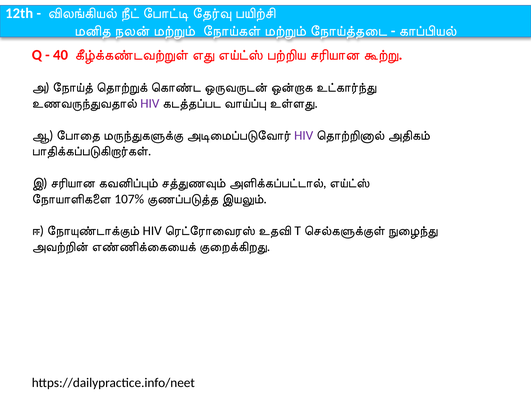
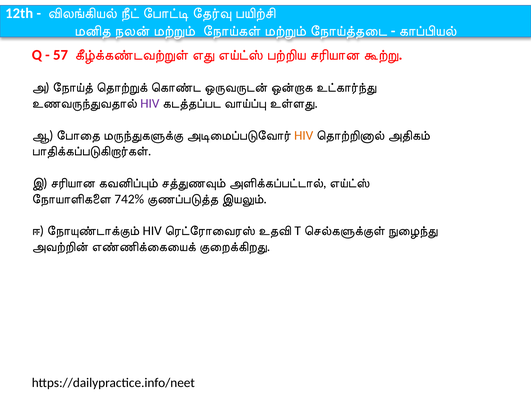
40: 40 -> 57 (61, 55)
HIV colour: purple -> orange (304, 135)
107%: 107% -> 742% (129, 199)
